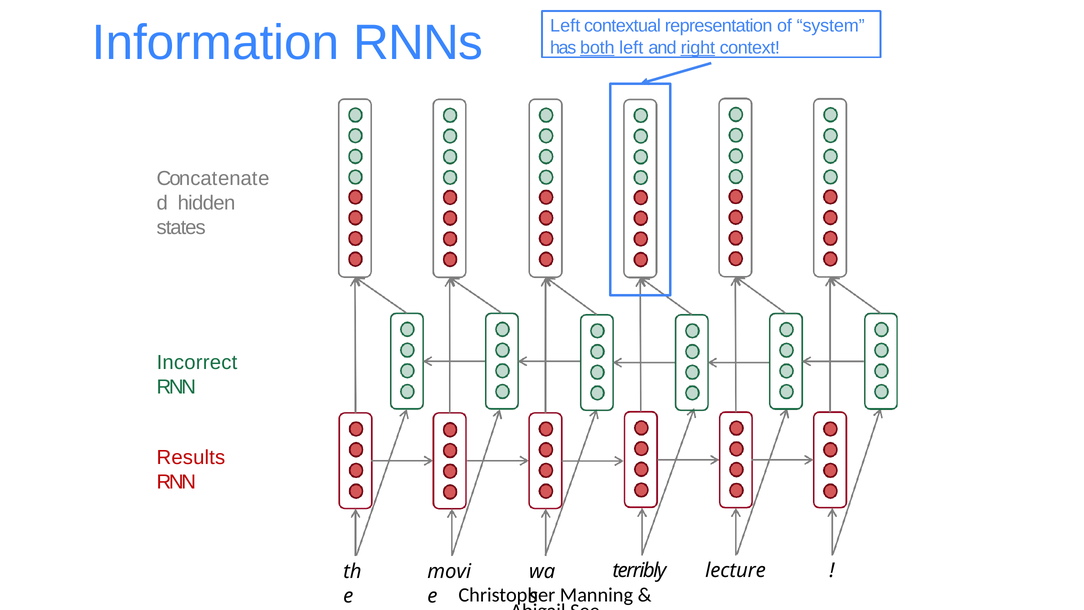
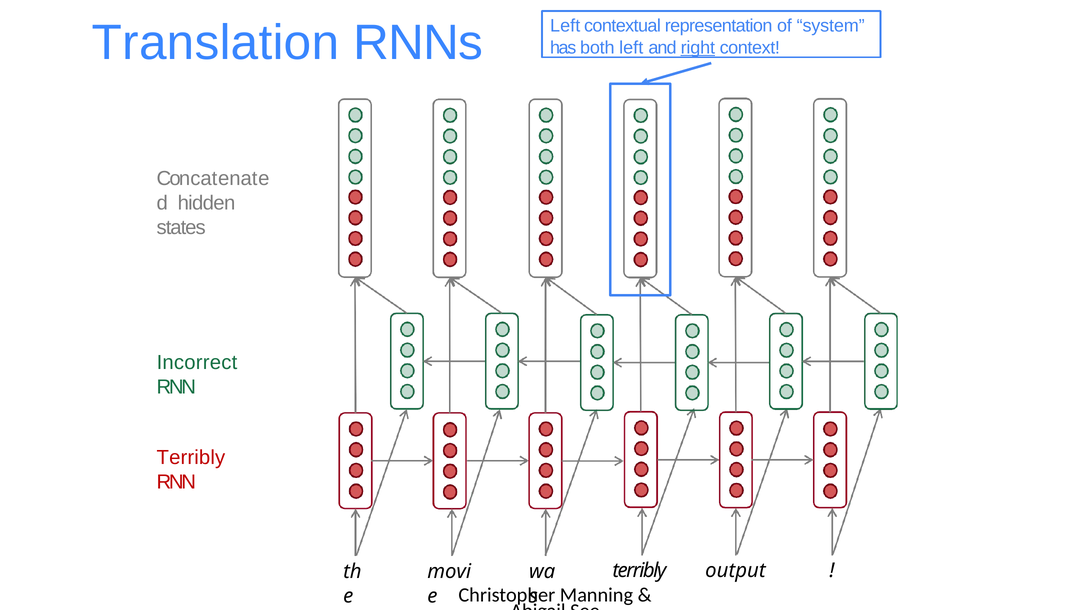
Information: Information -> Translation (216, 43)
both underline: present -> none (597, 48)
Results: Results -> Terribly (191, 457)
lecture: lecture -> output (735, 570)
